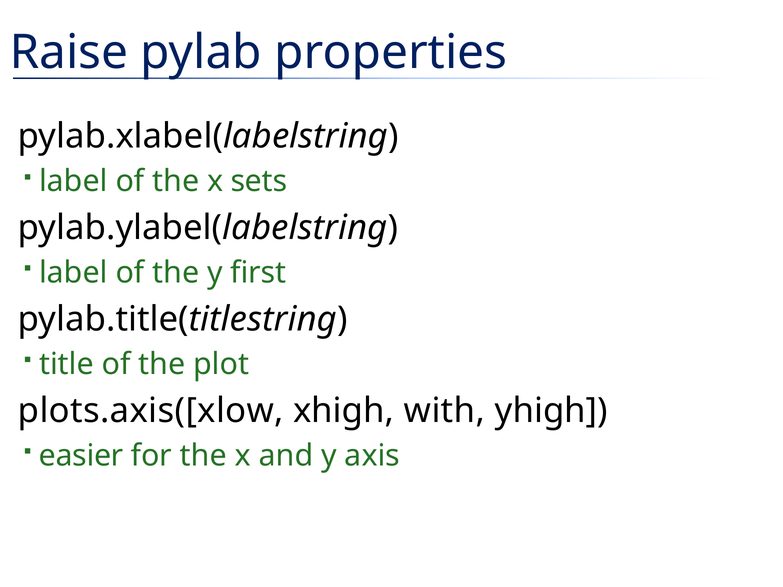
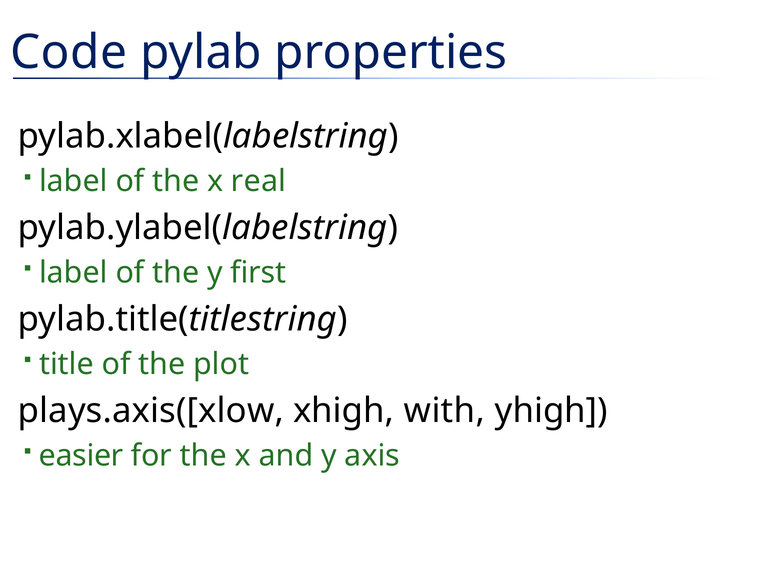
Raise: Raise -> Code (69, 52)
sets: sets -> real (259, 182)
plots.axis([xlow: plots.axis([xlow -> plays.axis([xlow (151, 411)
